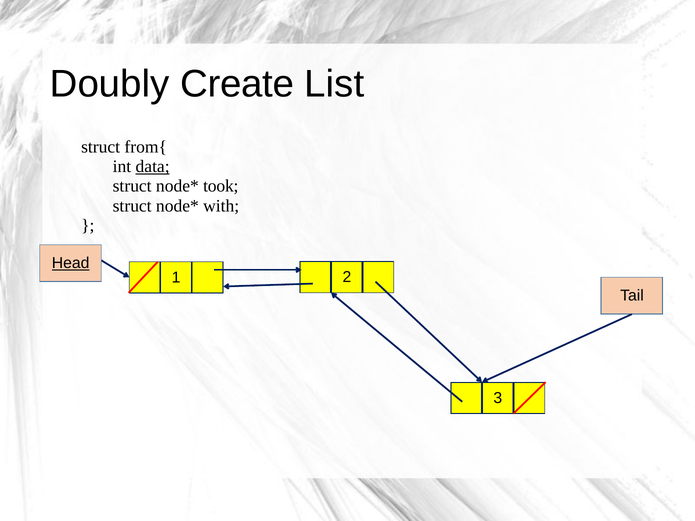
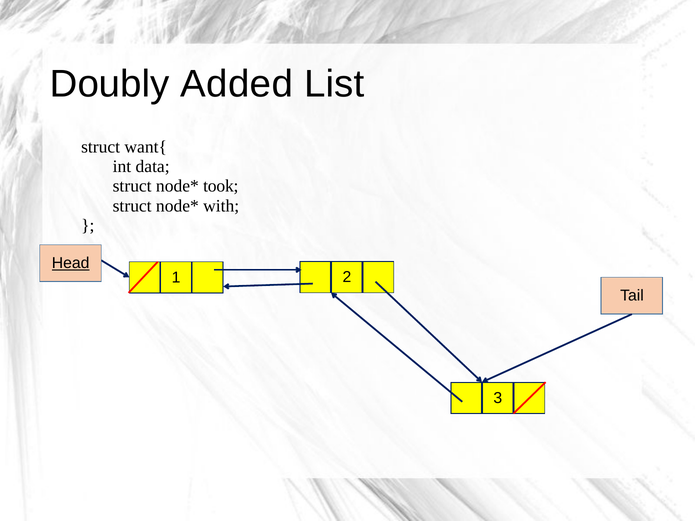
Create: Create -> Added (237, 84)
from{: from{ -> want{ (146, 147)
data underline: present -> none (153, 167)
